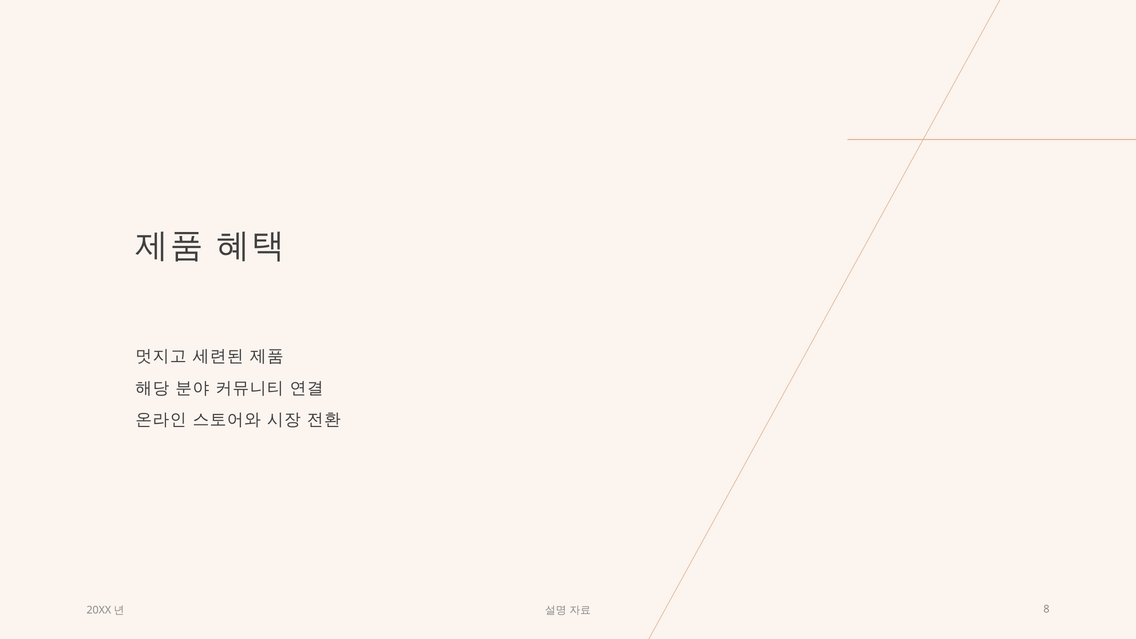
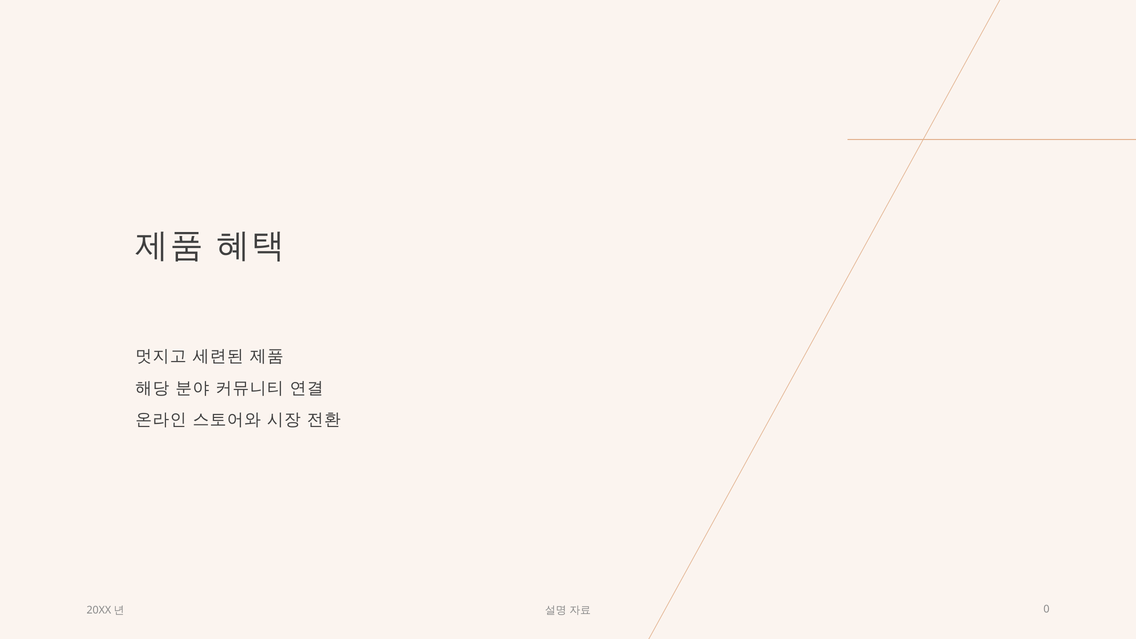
8: 8 -> 0 (1046, 609)
